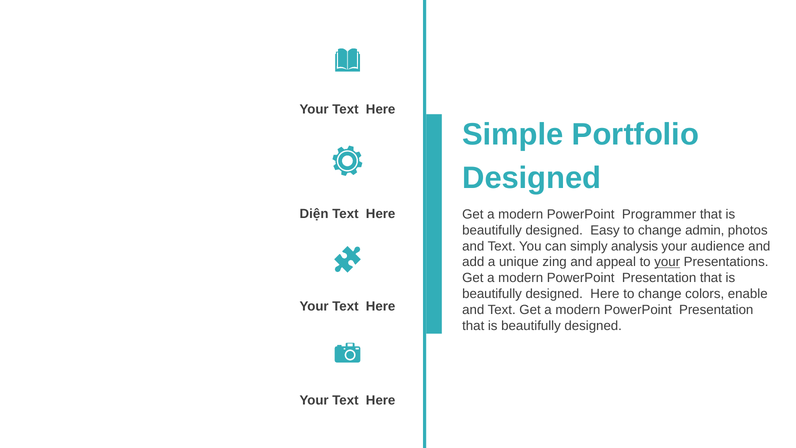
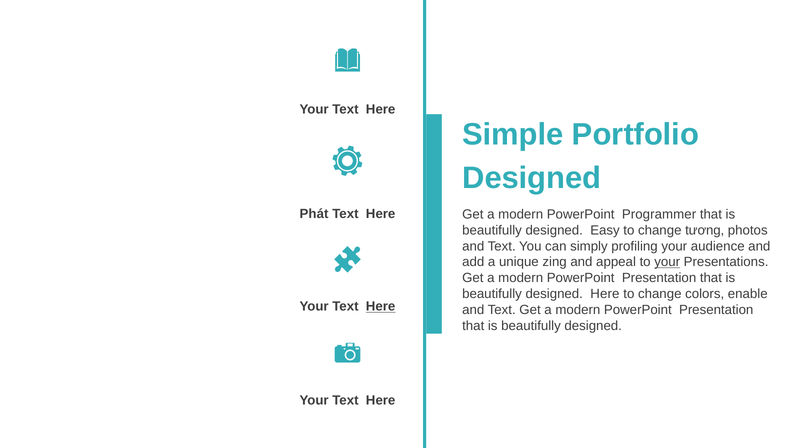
Diện: Diện -> Phát (314, 214)
admin: admin -> tương (705, 230)
analysis: analysis -> profiling (635, 246)
Here underline: none -> present (381, 306)
